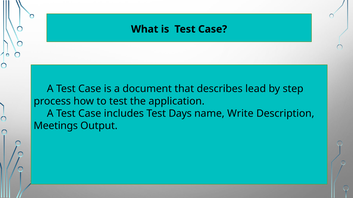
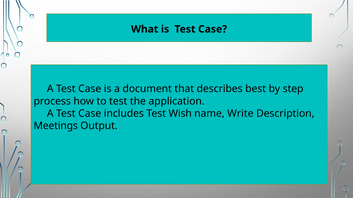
lead: lead -> best (256, 89)
Days: Days -> Wish (180, 114)
